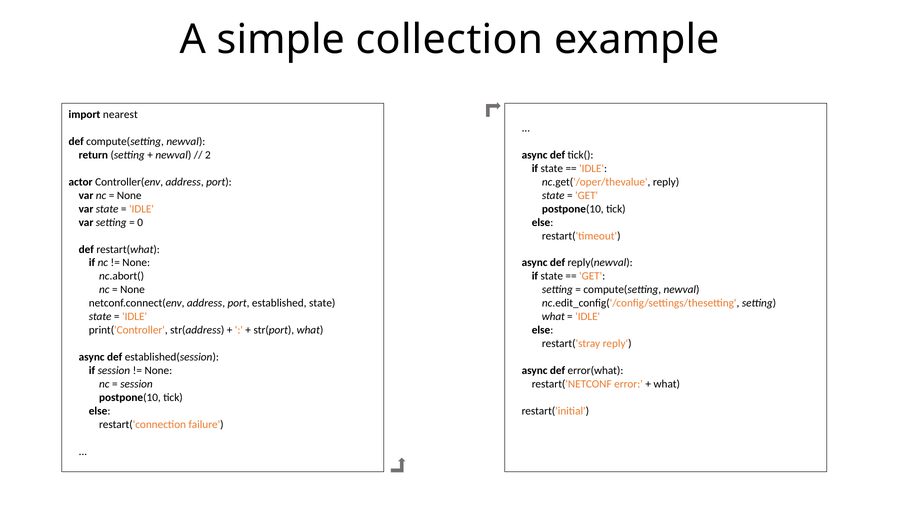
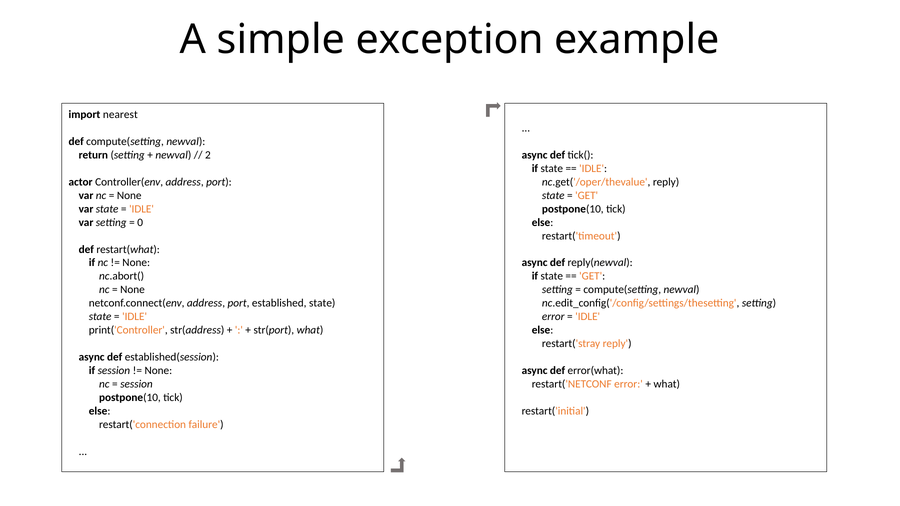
collection: collection -> exception (450, 40)
what: what -> error (553, 317)
